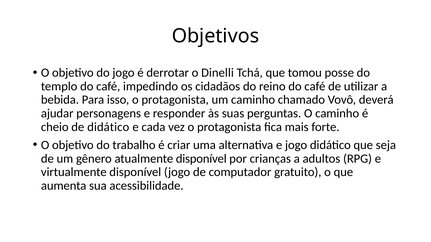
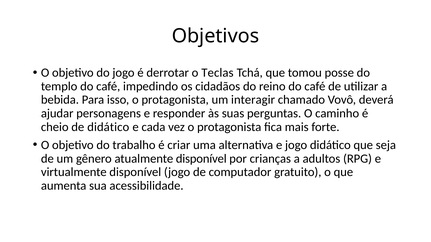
Dinelli: Dinelli -> Teclas (217, 73)
um caminho: caminho -> interagir (253, 100)
